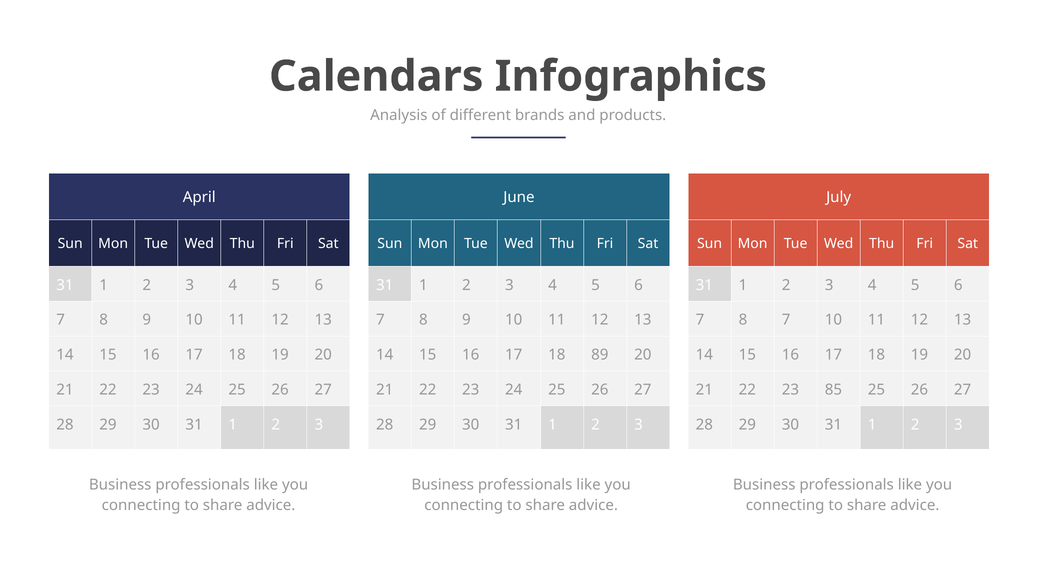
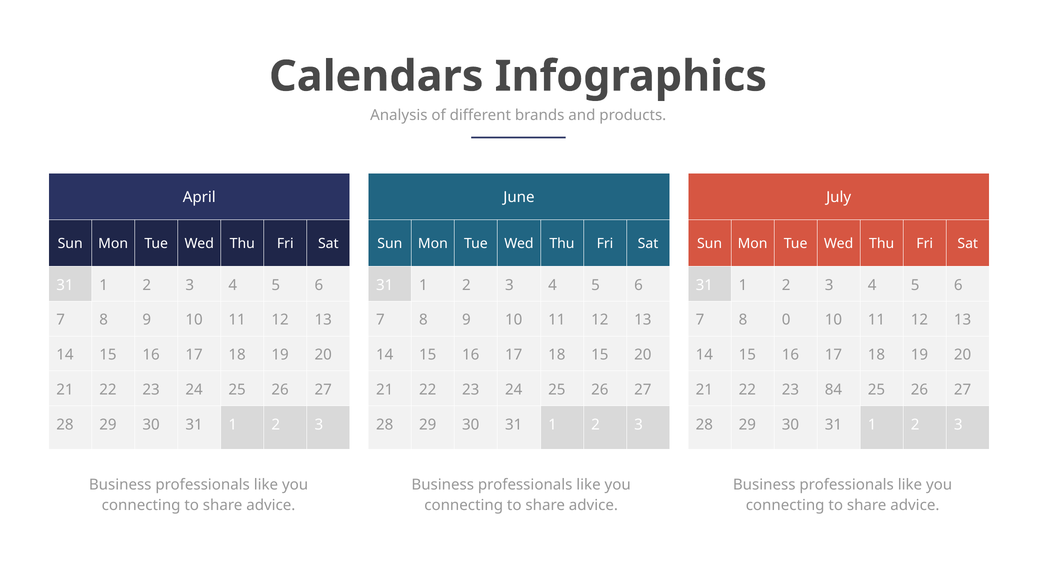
8 7: 7 -> 0 (786, 320)
18 89: 89 -> 15 (600, 355)
85: 85 -> 84 (833, 390)
